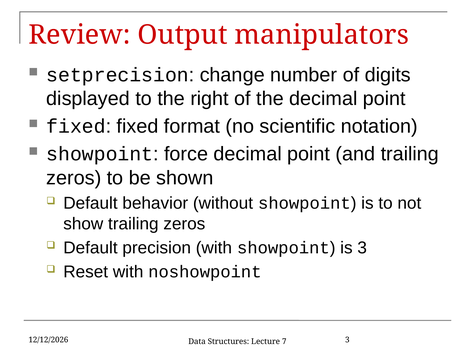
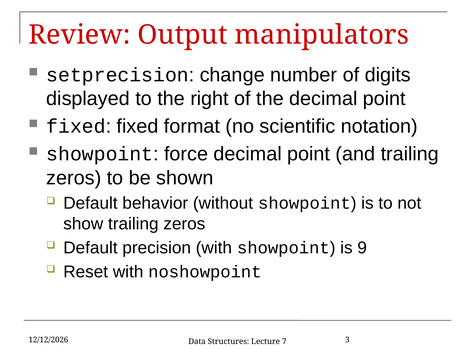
is 3: 3 -> 9 (362, 248)
